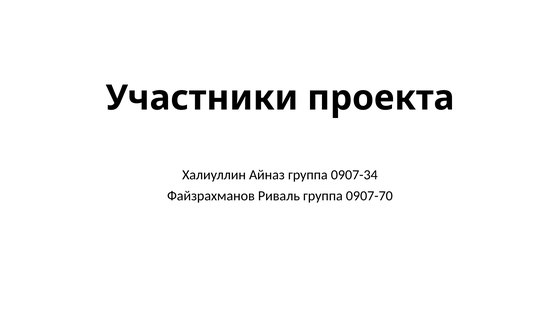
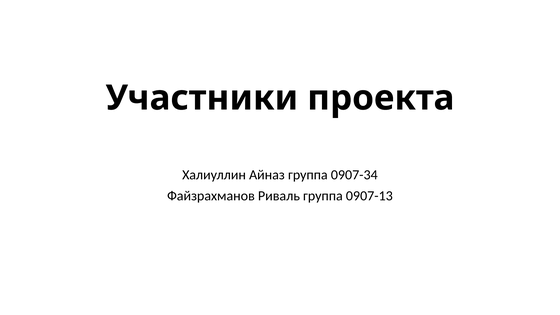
0907-70: 0907-70 -> 0907-13 (369, 196)
